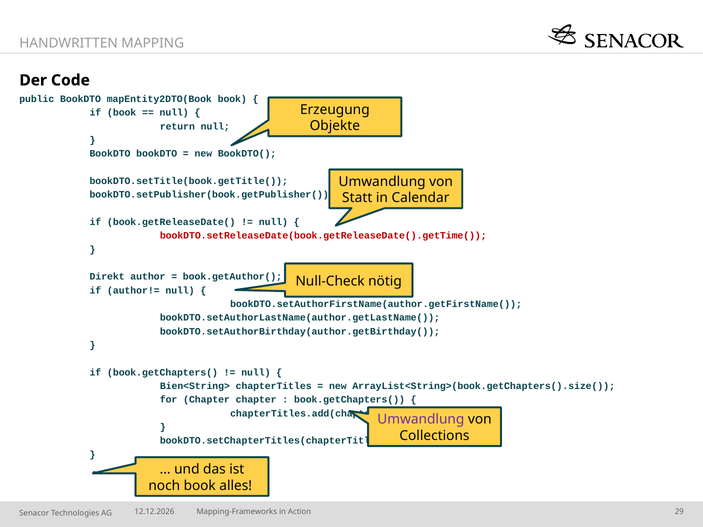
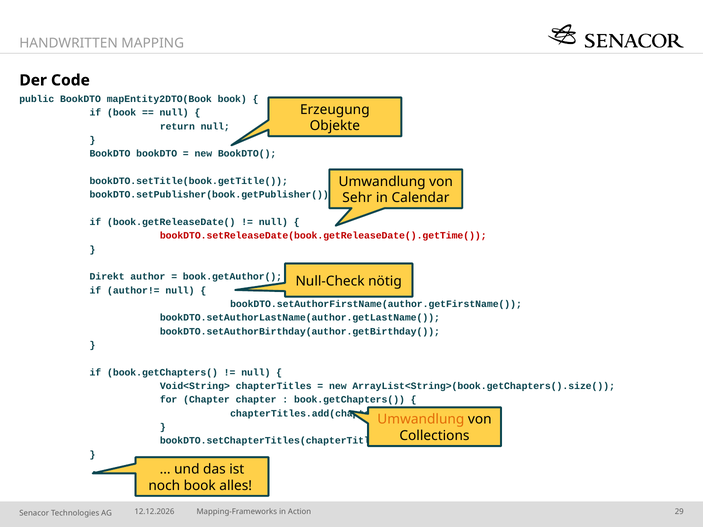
Statt: Statt -> Sehr (357, 198)
Bien<String>: Bien<String> -> Void<String> (195, 386)
Umwandlung colour: purple -> orange (421, 420)
